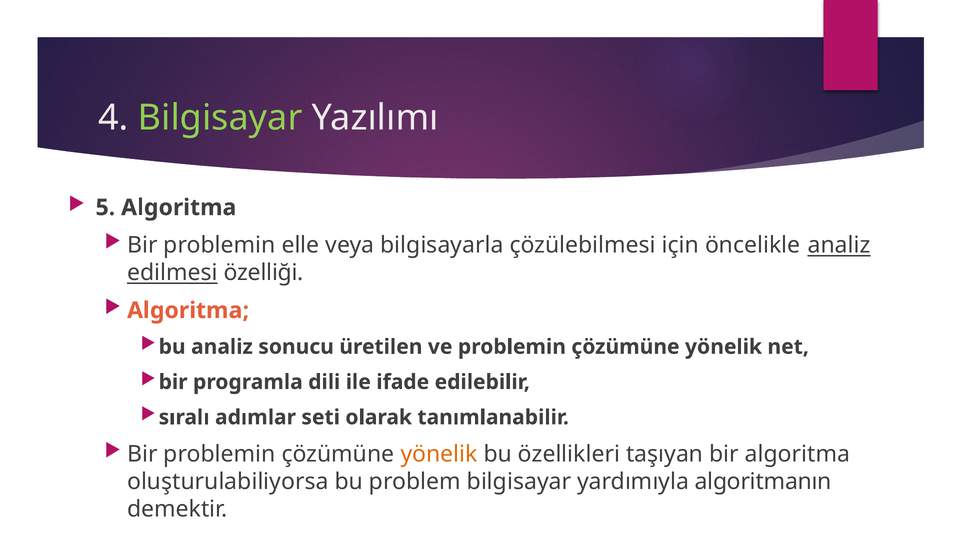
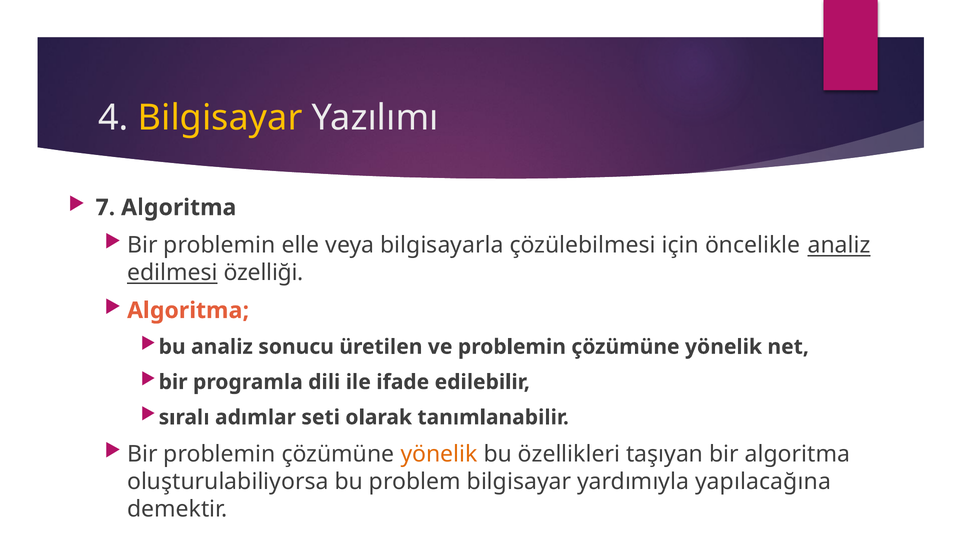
Bilgisayar colour: light green -> yellow (220, 118)
5: 5 -> 7 (105, 208)
algoritmanın: algoritmanın -> yapılacağına (763, 482)
